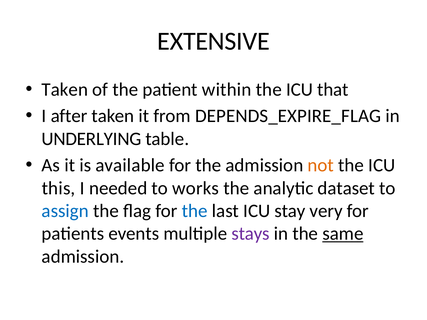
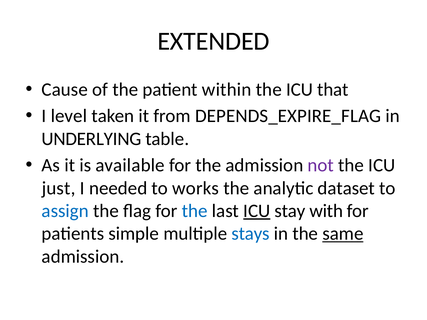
EXTENSIVE: EXTENSIVE -> EXTENDED (214, 41)
Taken: Taken -> Cause (65, 90)
after: after -> level (69, 116)
not colour: orange -> purple (321, 166)
this: this -> just (59, 188)
ICU underline: none -> present (257, 211)
very: very -> with (326, 211)
events: events -> simple (134, 234)
stays colour: purple -> blue (251, 234)
